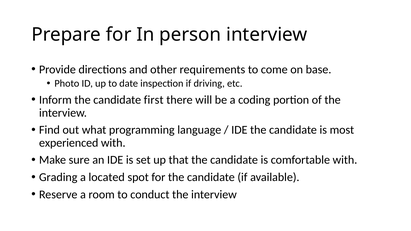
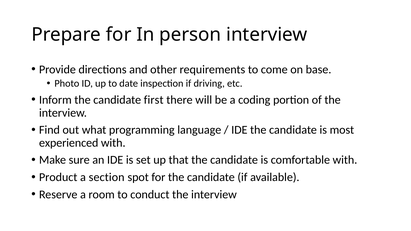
Grading: Grading -> Product (58, 177)
located: located -> section (107, 177)
